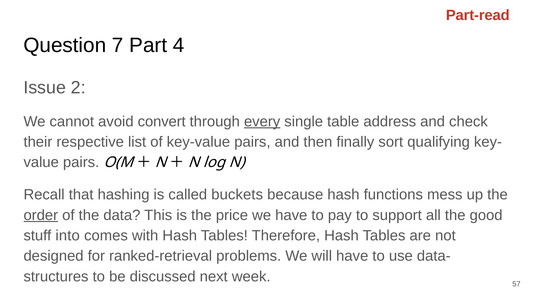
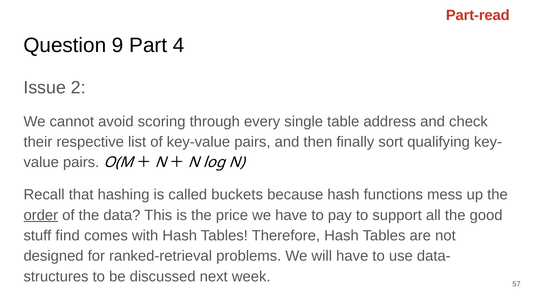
7: 7 -> 9 (118, 45)
convert: convert -> scoring (162, 121)
every underline: present -> none (262, 121)
into: into -> find (68, 235)
